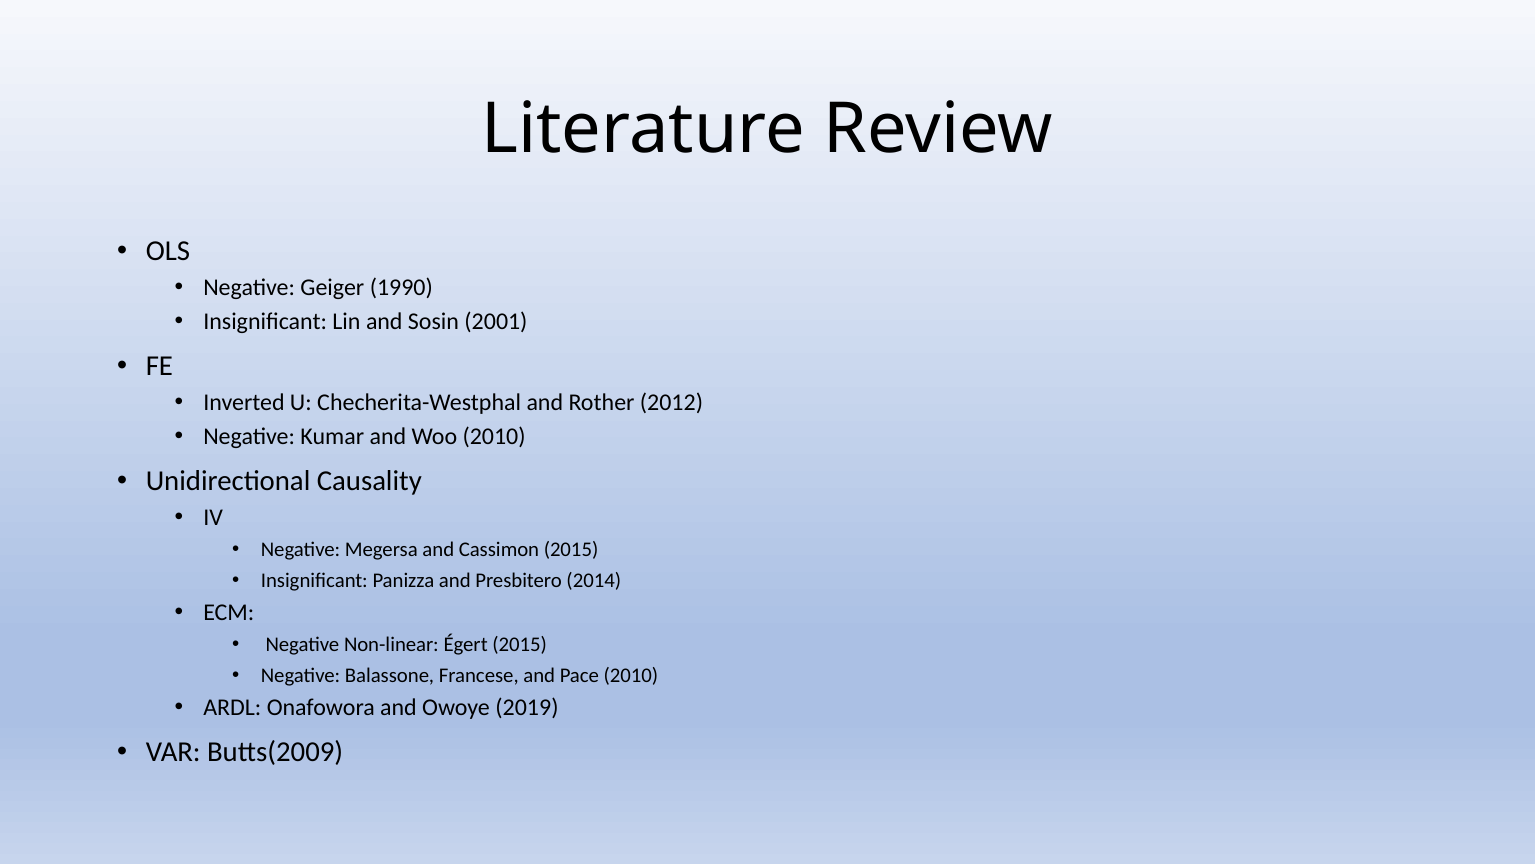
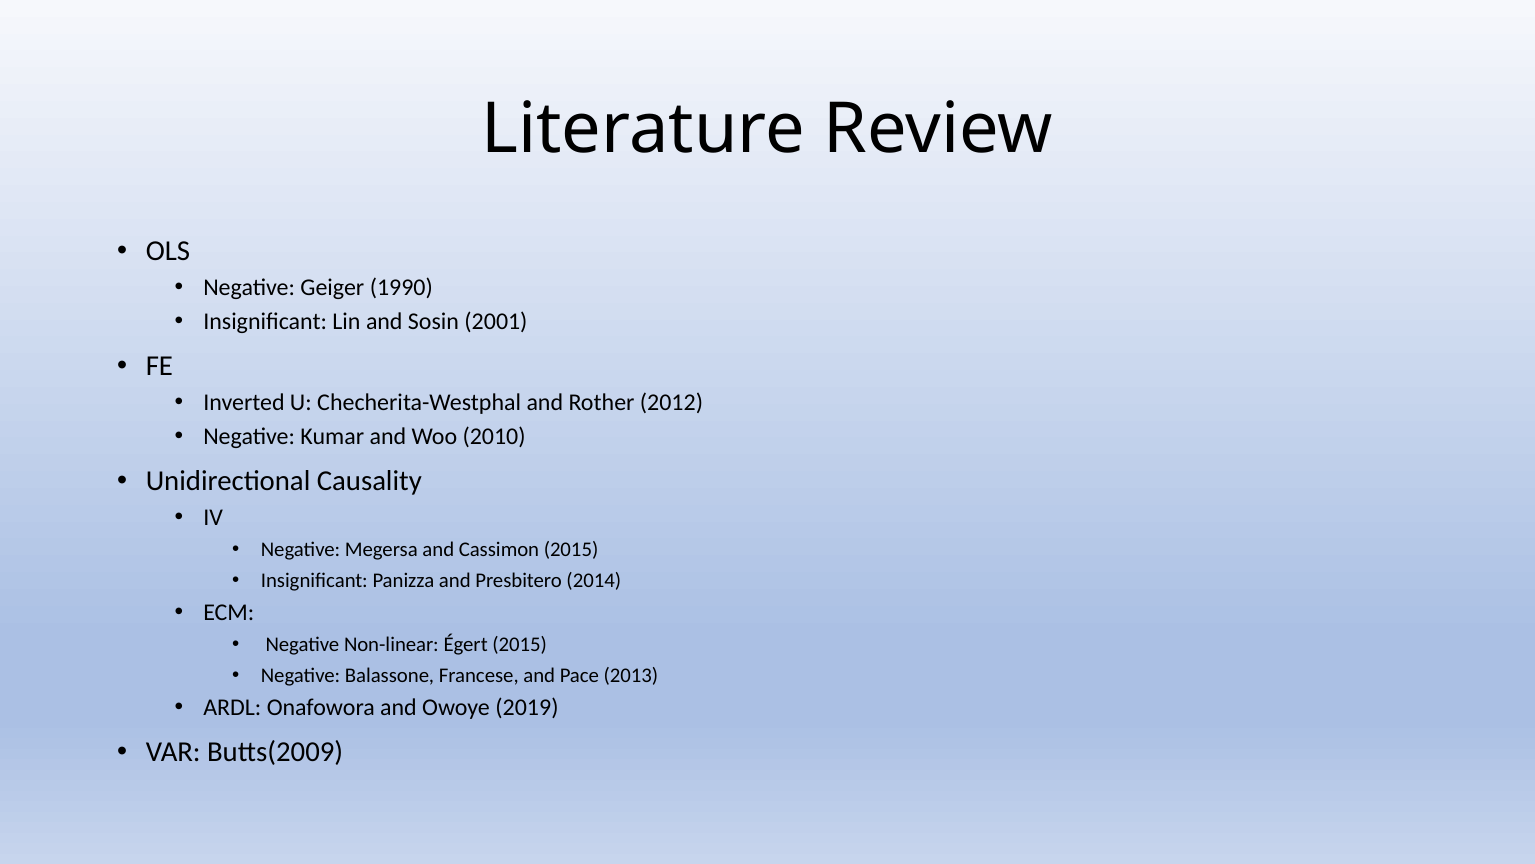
Pace 2010: 2010 -> 2013 (631, 675)
